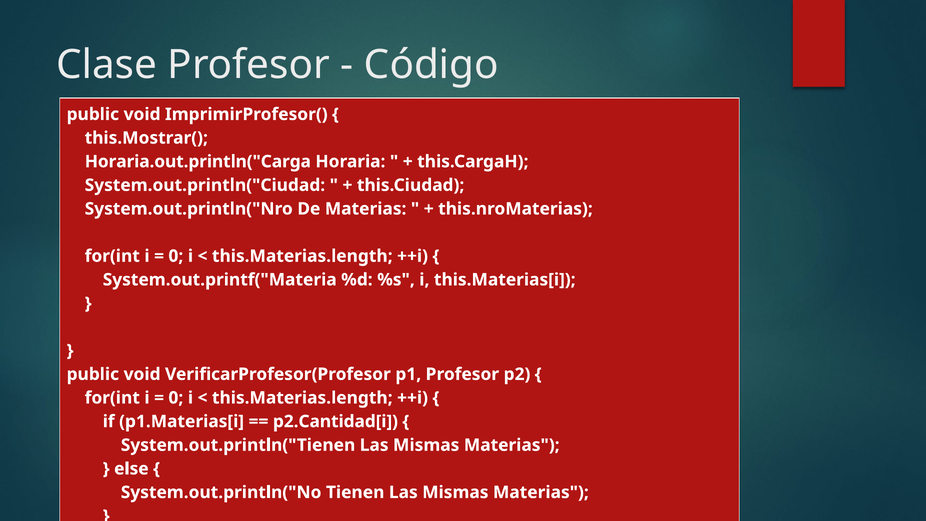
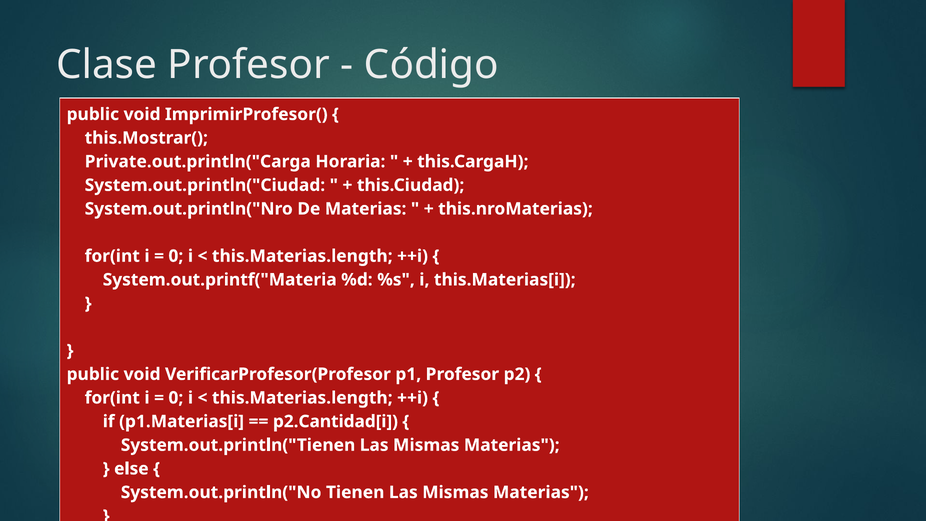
Horaria.out.println("Carga: Horaria.out.println("Carga -> Private.out.println("Carga (198, 162)
